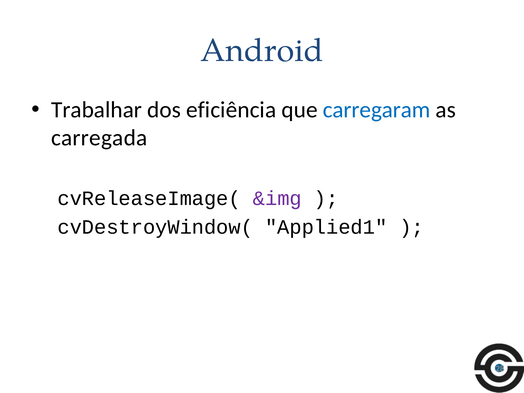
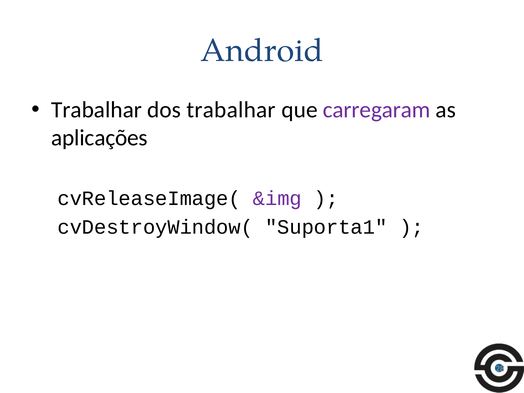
dos eficiência: eficiência -> trabalhar (231, 110)
carregaram colour: blue -> purple (377, 110)
carregada: carregada -> aplicações (99, 138)
Applied1: Applied1 -> Suporta1 (326, 227)
